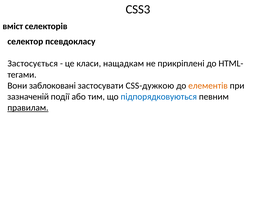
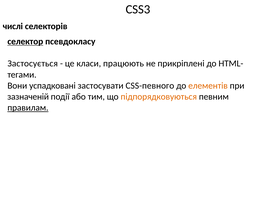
вміст: вміст -> числі (13, 26)
селектор underline: none -> present (25, 41)
нащадкам: нащадкам -> працюють (124, 64)
заблоковані: заблоковані -> успадковані (52, 86)
CSS-дужкою: CSS-дужкою -> CSS-певного (150, 86)
підпорядковуються colour: blue -> orange (159, 97)
